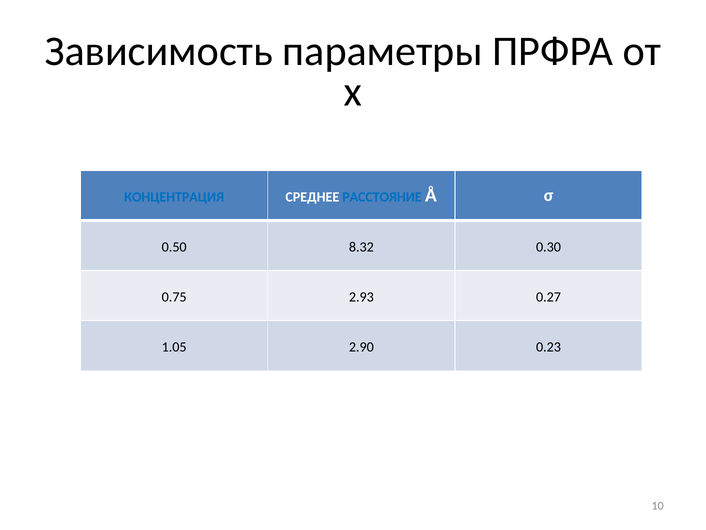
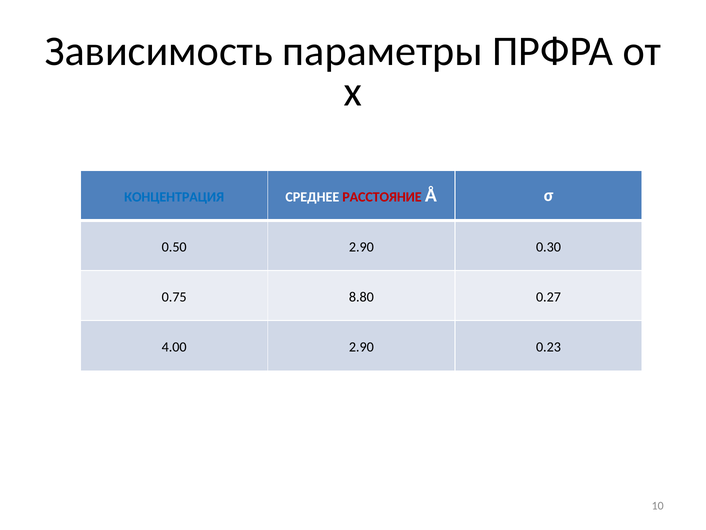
РАССТОЯНИЕ colour: blue -> red (382, 197)
0.50 8.32: 8.32 -> 2.90 (361, 247)
2.93: 2.93 -> 8.80 (361, 297)
1.05: 1.05 -> 4.00 (174, 347)
